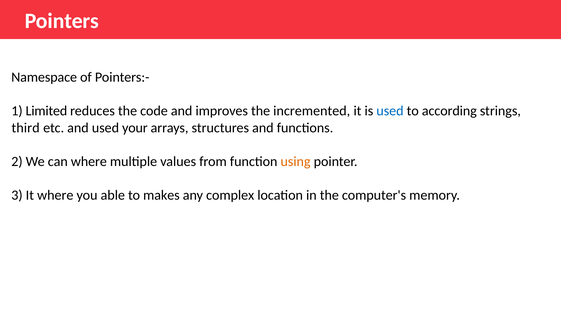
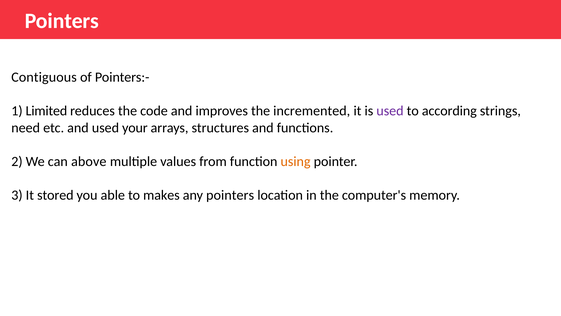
Namespace: Namespace -> Contiguous (44, 77)
used colour: blue -> purple (390, 111)
third: third -> need (26, 128)
can where: where -> above (89, 161)
It where: where -> stored (55, 195)
any complex: complex -> pointers (230, 195)
